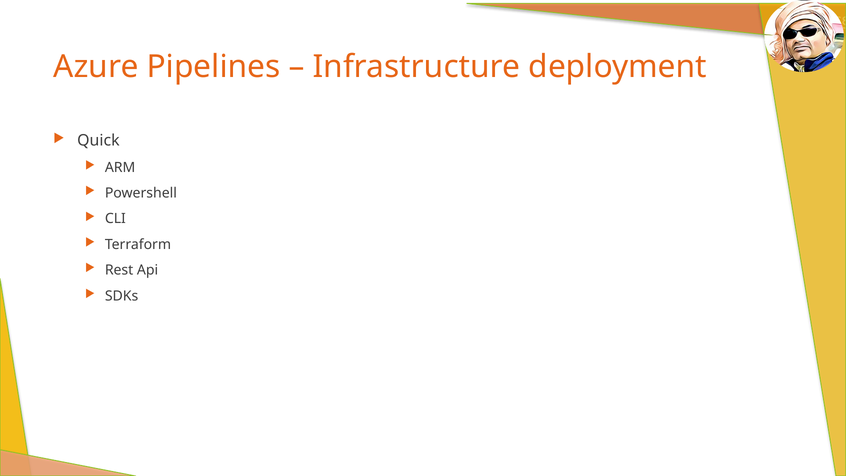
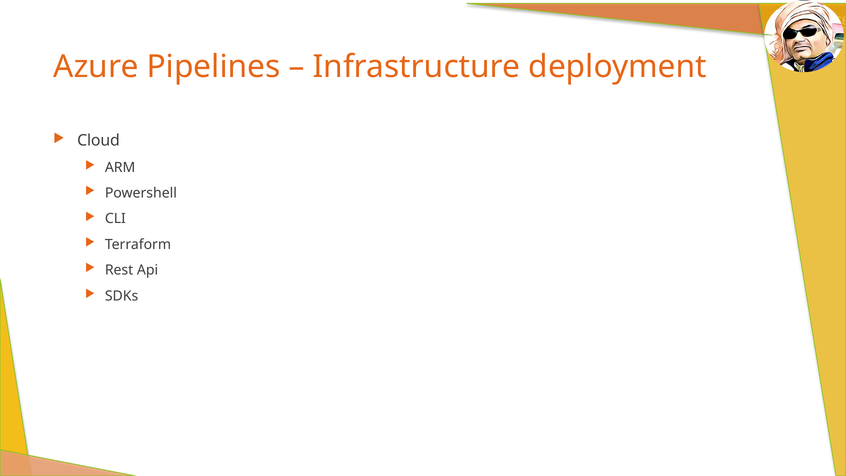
Quick: Quick -> Cloud (98, 141)
